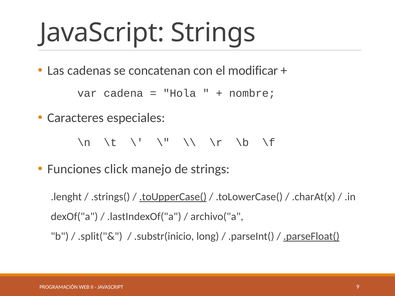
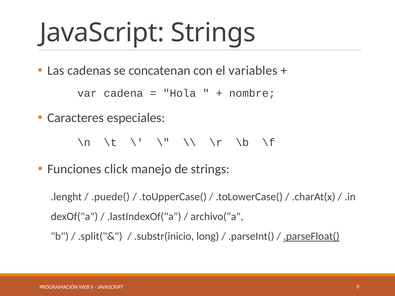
modificar: modificar -> variables (253, 71)
.strings(: .strings( -> .puede( (110, 197)
.toUpperCase( underline: present -> none (173, 197)
